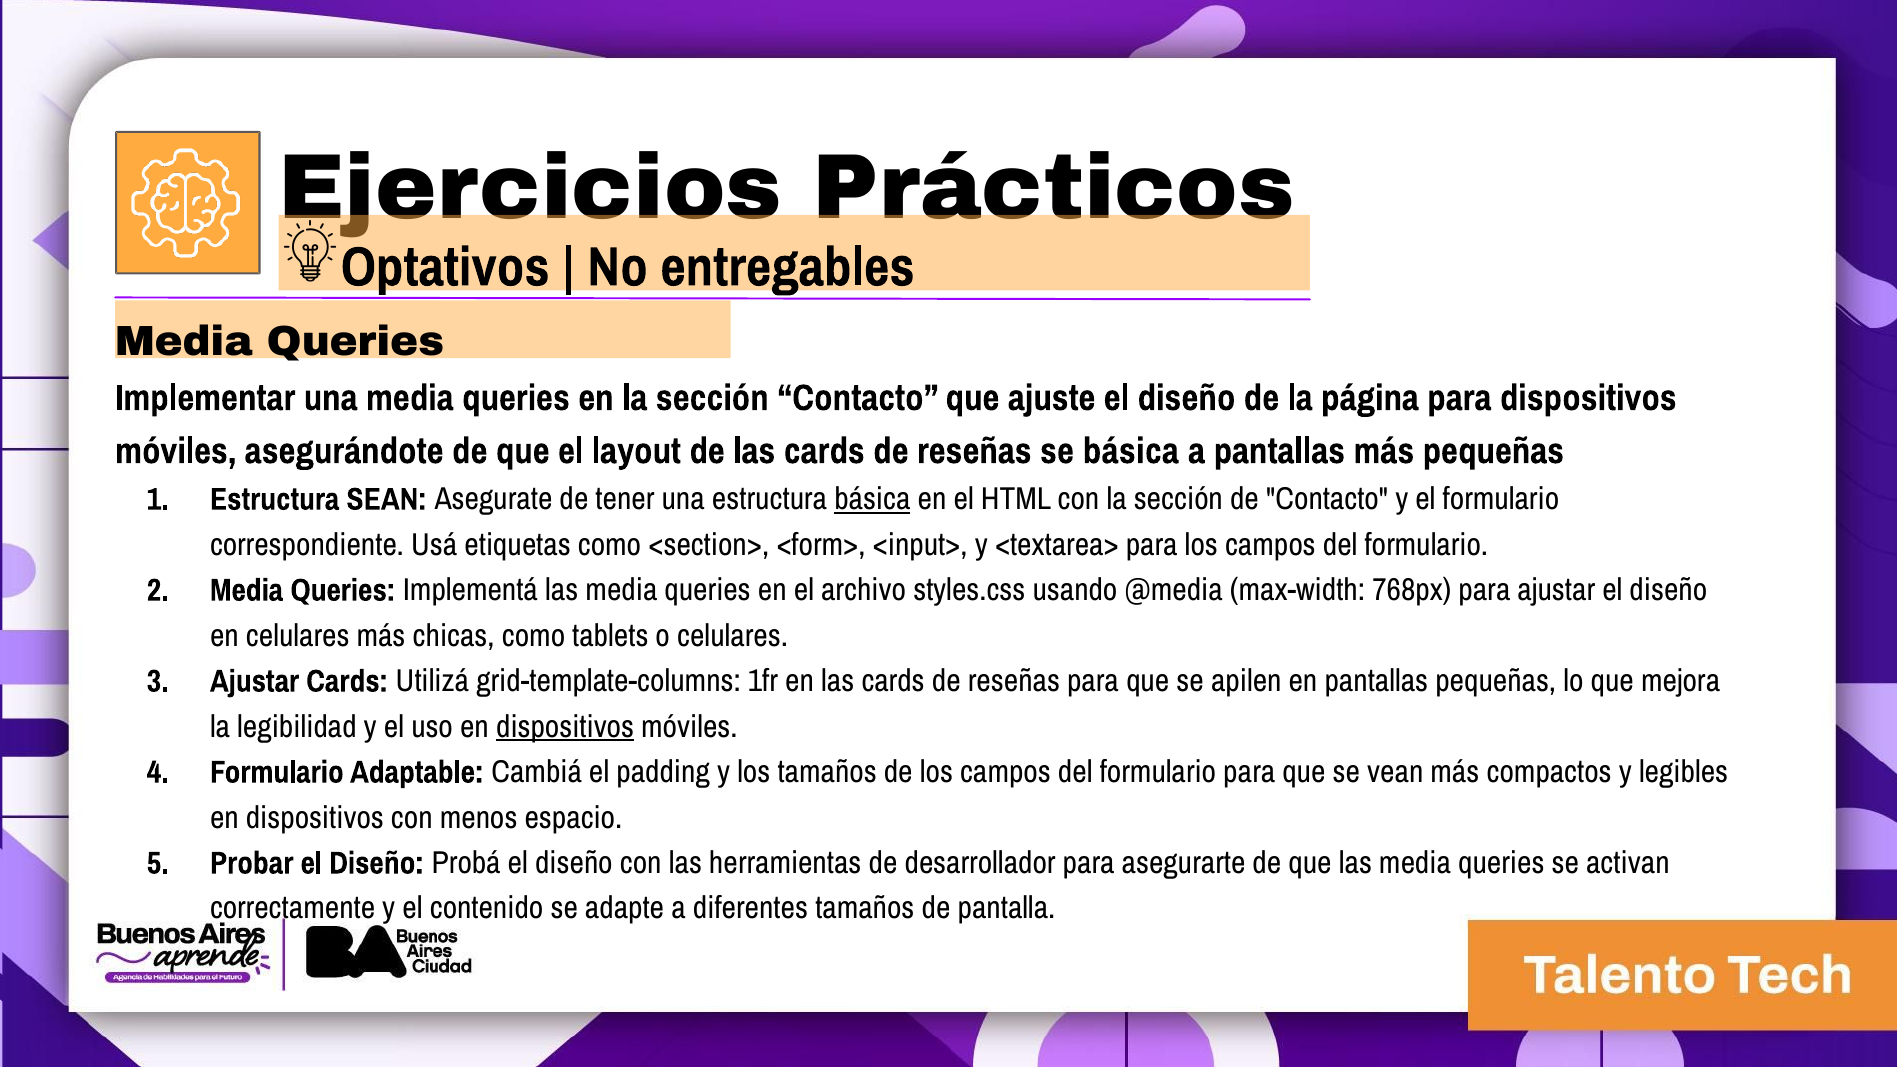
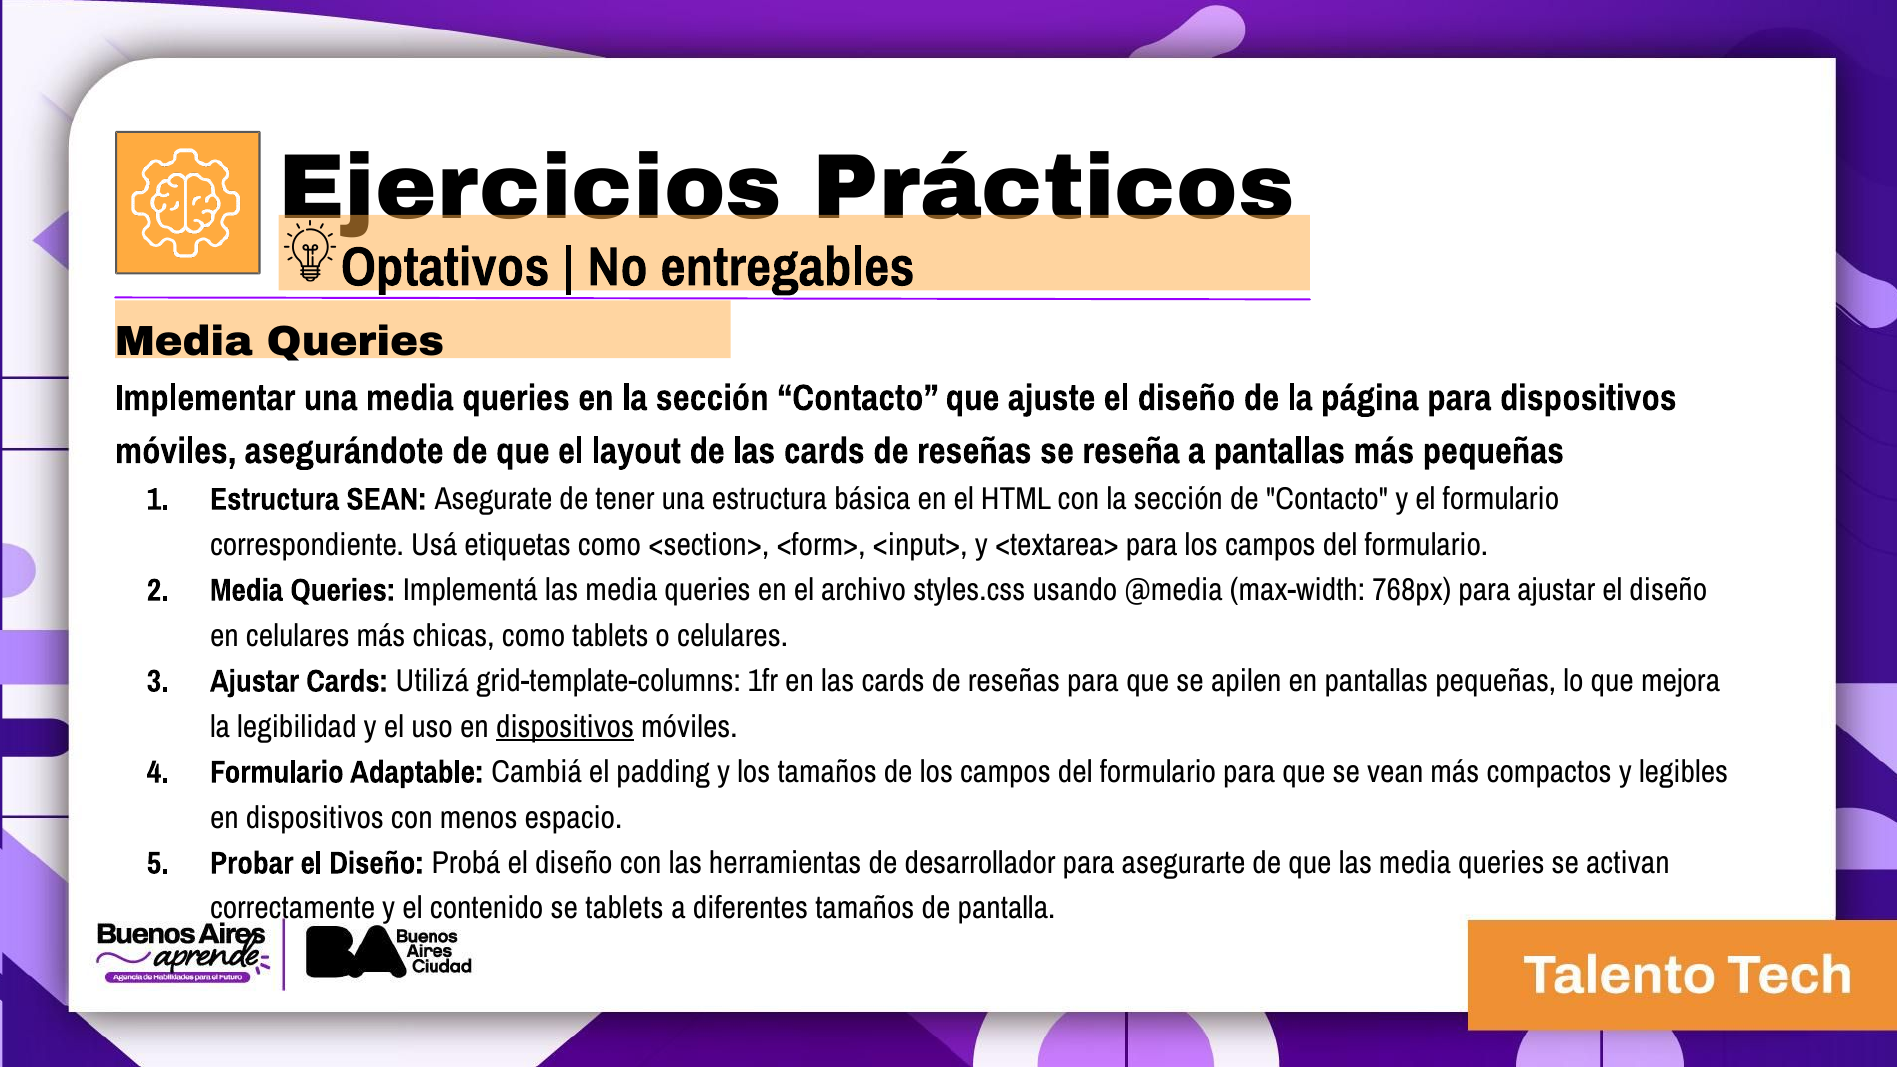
se básica: básica -> reseña (1131, 451)
básica underline: present -> none (872, 499)
se adapte: adapte -> tablets (624, 909)
